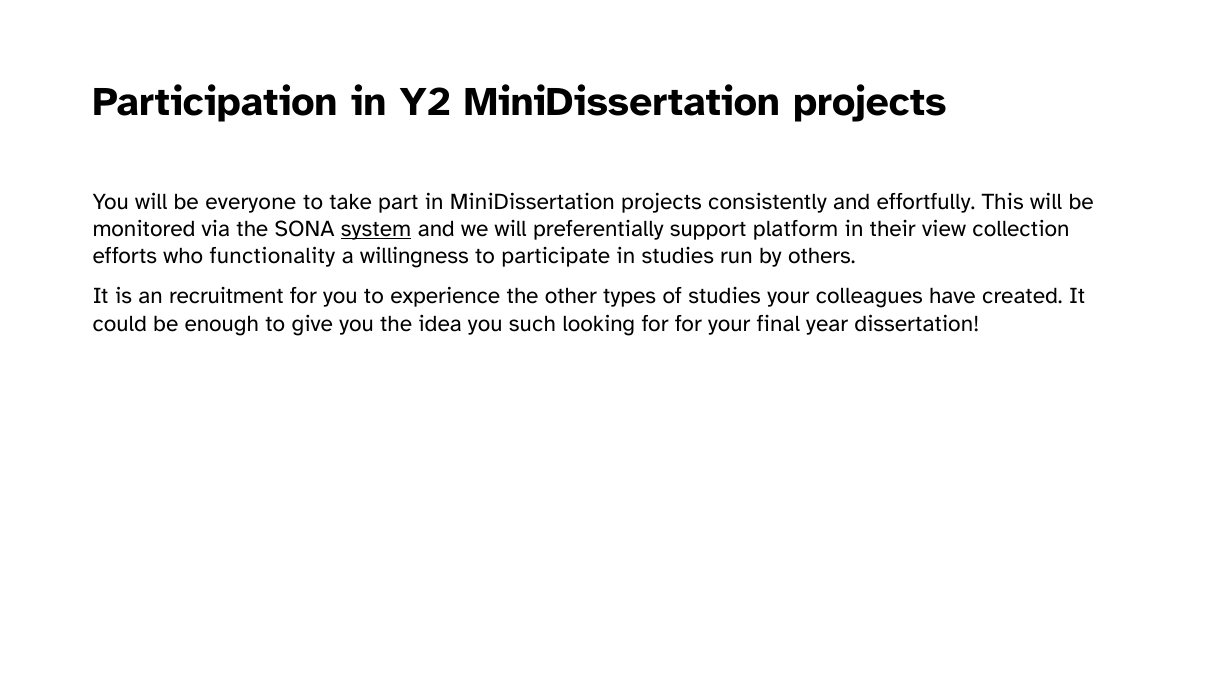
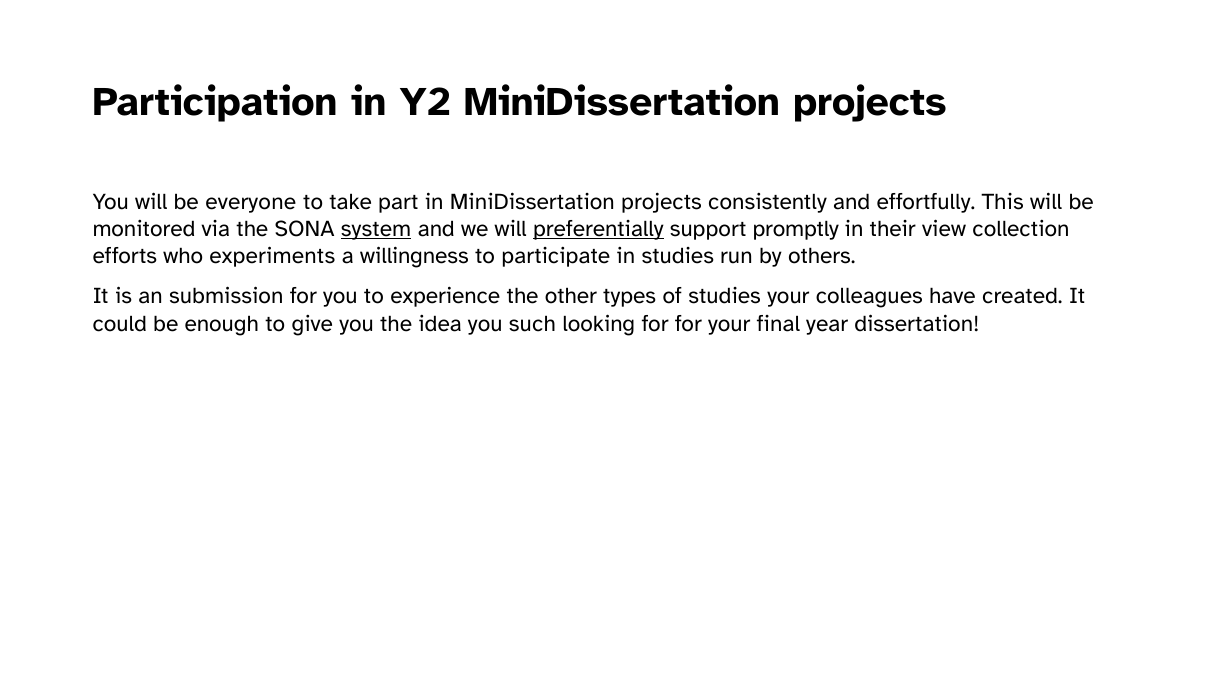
preferentially underline: none -> present (598, 229)
platform: platform -> promptly (796, 229)
functionality: functionality -> experiments (272, 256)
recruitment: recruitment -> submission (226, 296)
